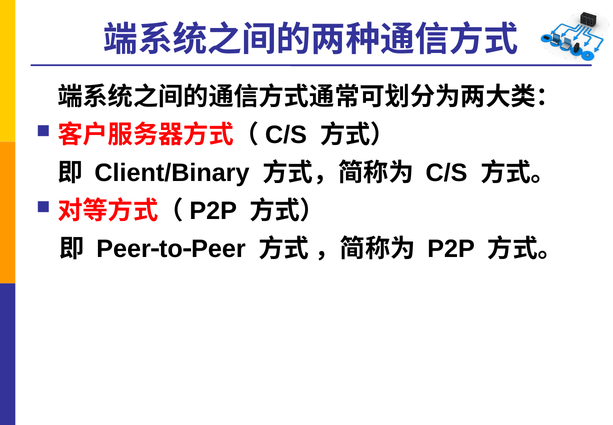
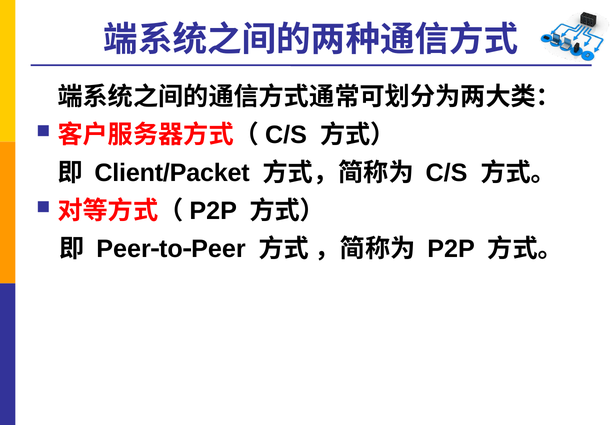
Client/Binary: Client/Binary -> Client/Packet (172, 173)
